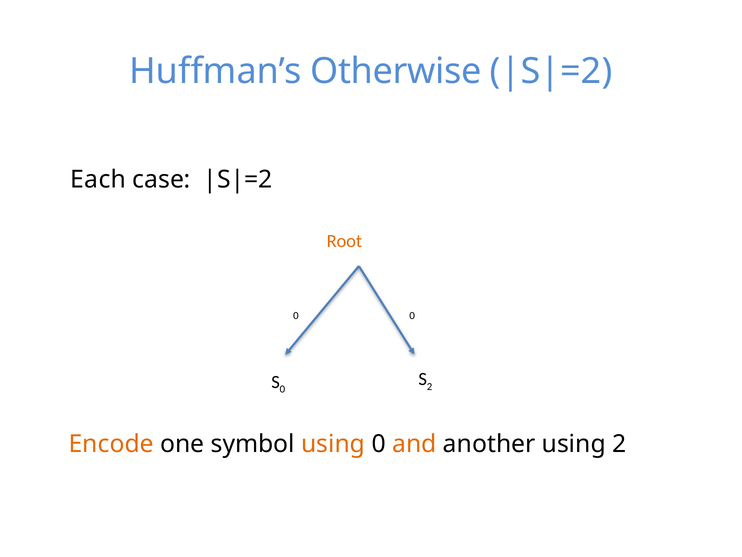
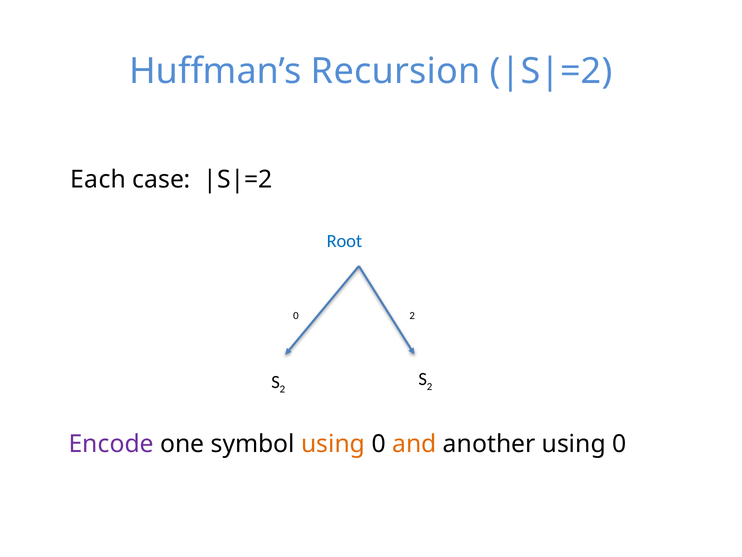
Otherwise: Otherwise -> Recursion (396, 71)
Root colour: orange -> blue (344, 241)
0 0: 0 -> 2 (412, 316)
0: 0 -> 2 (282, 389)
Encode colour: orange -> purple (111, 444)
another using 2: 2 -> 0 (619, 444)
